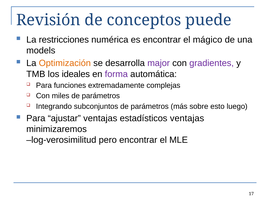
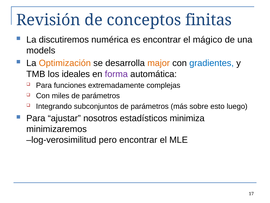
puede: puede -> finitas (209, 20)
restricciones: restricciones -> discutiremos (64, 40)
major colour: purple -> orange (159, 63)
gradientes colour: purple -> blue (212, 63)
ajustar ventajas: ventajas -> nosotros (100, 118)
estadísticos ventajas: ventajas -> minimiza (187, 118)
